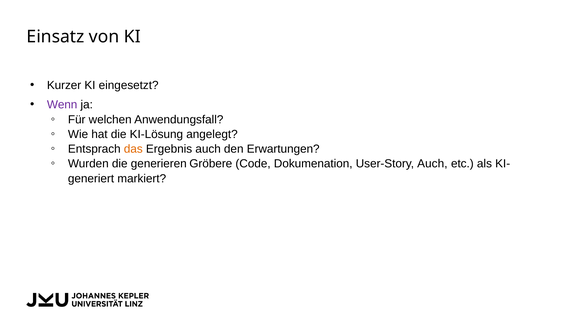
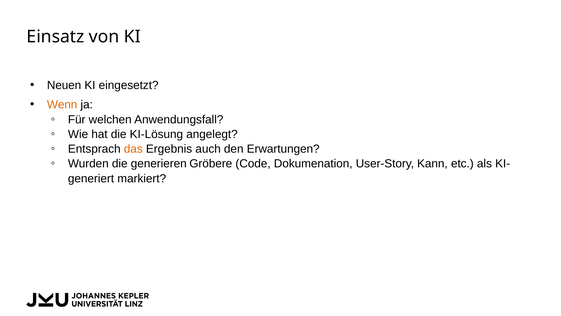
Kurzer: Kurzer -> Neuen (64, 85)
Wenn colour: purple -> orange (62, 105)
User-Story Auch: Auch -> Kann (432, 164)
